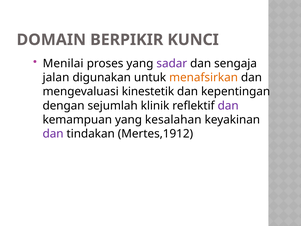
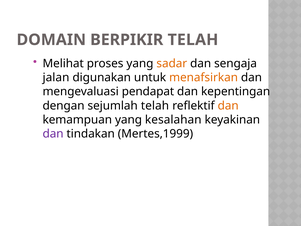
BERPIKIR KUNCI: KUNCI -> TELAH (193, 40)
Menilai: Menilai -> Melihat (63, 63)
sadar colour: purple -> orange (172, 63)
kinestetik: kinestetik -> pendapat (148, 92)
sejumlah klinik: klinik -> telah (155, 106)
dan colour: purple -> orange (228, 106)
Mertes,1912: Mertes,1912 -> Mertes,1999 (155, 134)
